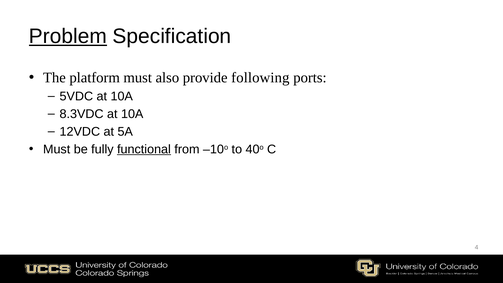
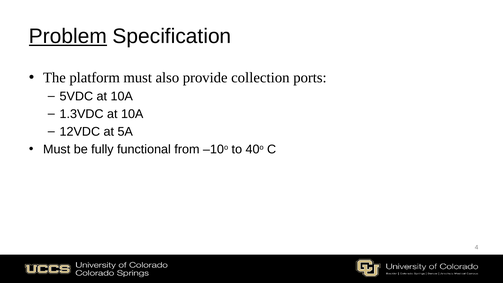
following: following -> collection (260, 78)
8.3VDC: 8.3VDC -> 1.3VDC (82, 114)
functional underline: present -> none (144, 149)
